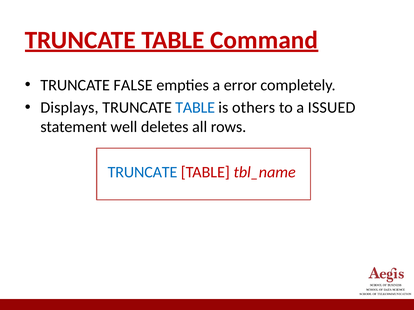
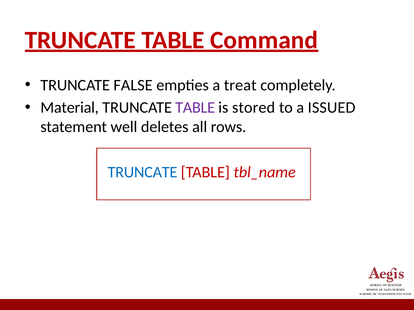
error: error -> treat (240, 85)
Displays: Displays -> Material (70, 108)
TABLE colour: blue -> purple (195, 108)
others: others -> stored (254, 108)
